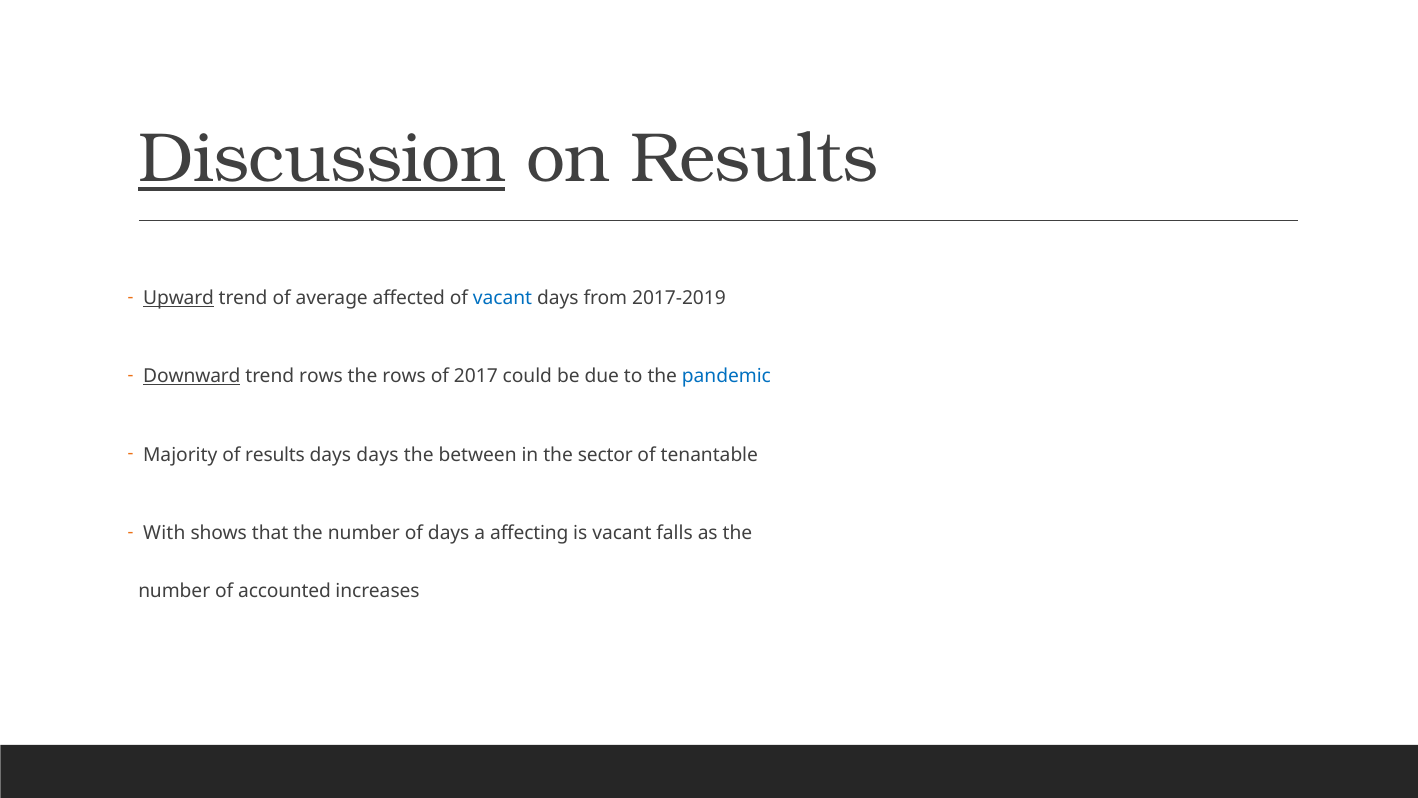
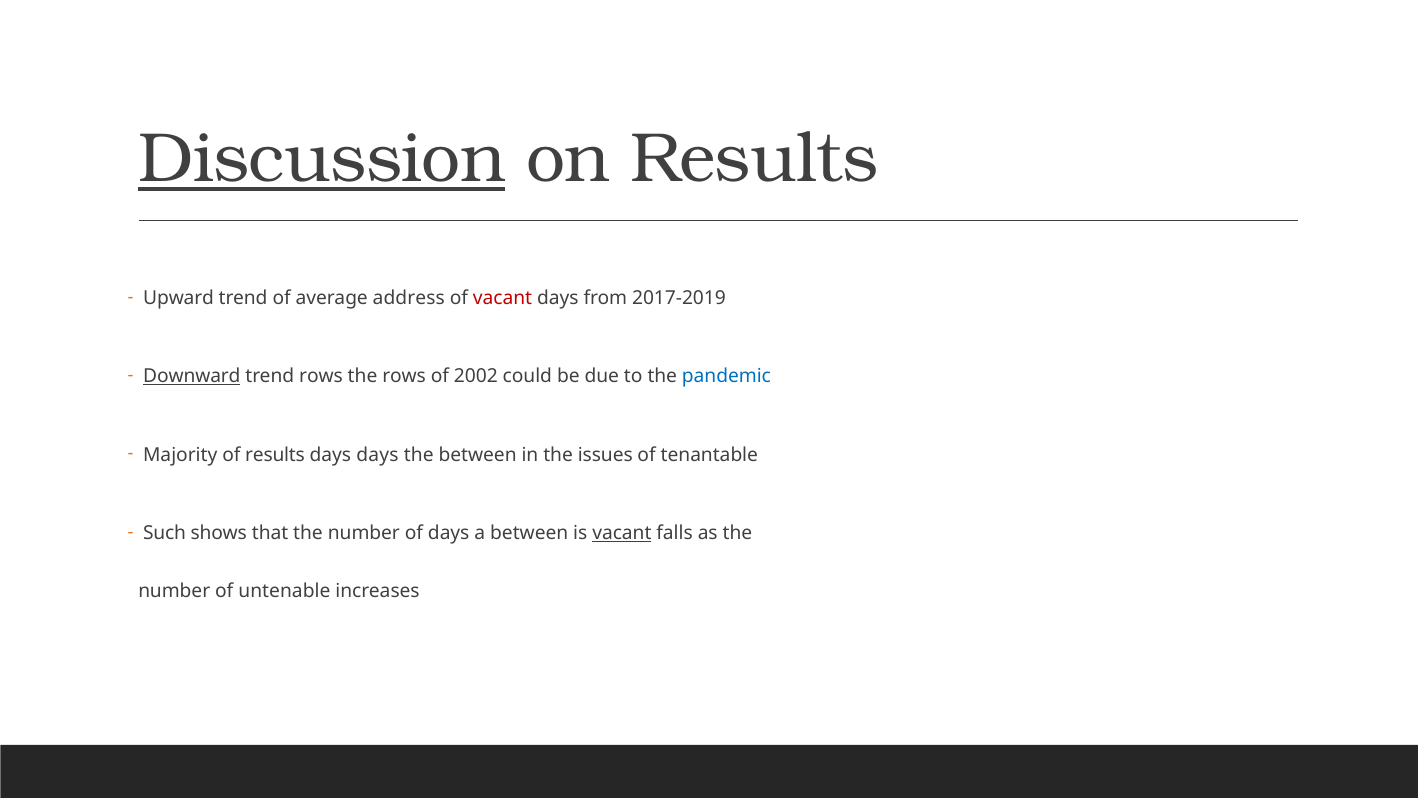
Upward underline: present -> none (179, 298)
affected: affected -> address (409, 298)
vacant colour: blue -> red (503, 298)
2017: 2017 -> 2002 (476, 376)
sector: sector -> issues (605, 455)
With: With -> Such (165, 533)
a affecting: affecting -> between (529, 533)
vacant underline: none -> present (622, 533)
accounted: accounted -> untenable (284, 591)
